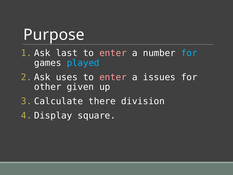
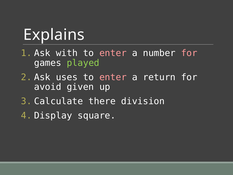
Purpose: Purpose -> Explains (54, 35)
last: last -> with (67, 53)
for colour: light blue -> pink (189, 53)
played colour: light blue -> light green (83, 63)
issues: issues -> return (159, 77)
other: other -> avoid (48, 87)
